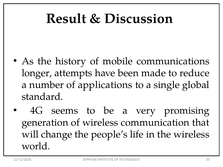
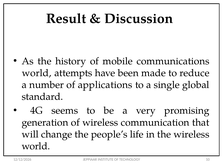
longer: longer -> world (37, 73)
